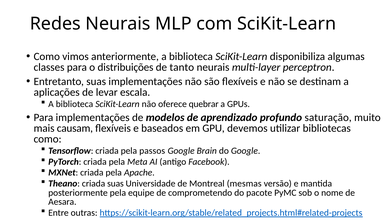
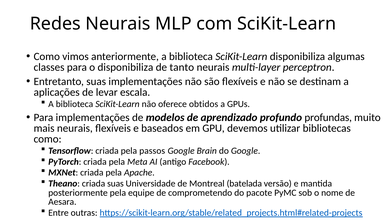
o distribuições: distribuições -> disponibiliza (125, 67)
quebrar: quebrar -> obtidos (204, 104)
saturação: saturação -> profundas (328, 118)
mais causam: causam -> neurais (75, 128)
mesmas: mesmas -> batelada (244, 184)
